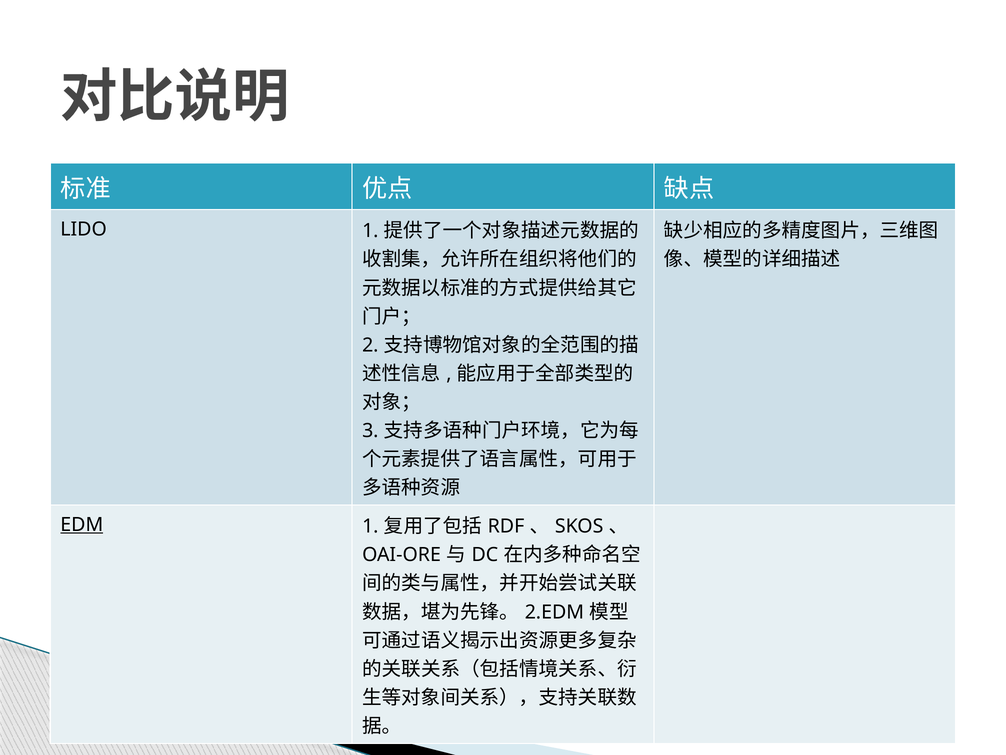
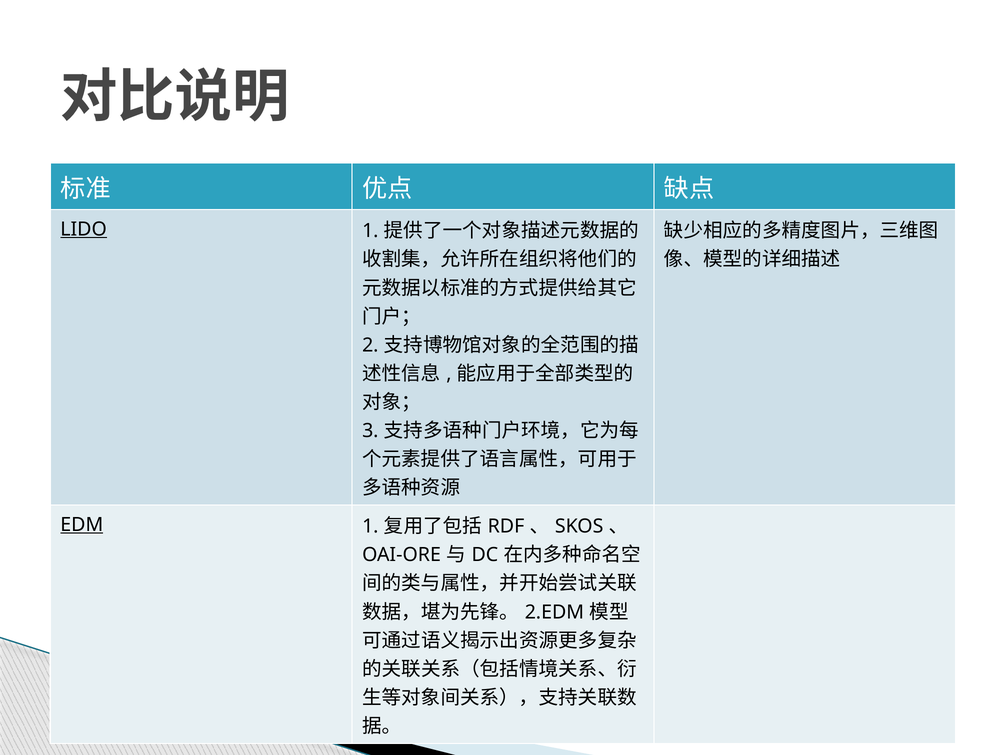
LIDO underline: none -> present (84, 229)
